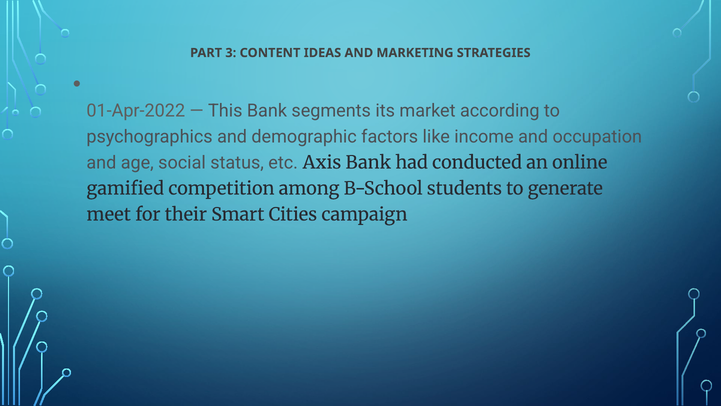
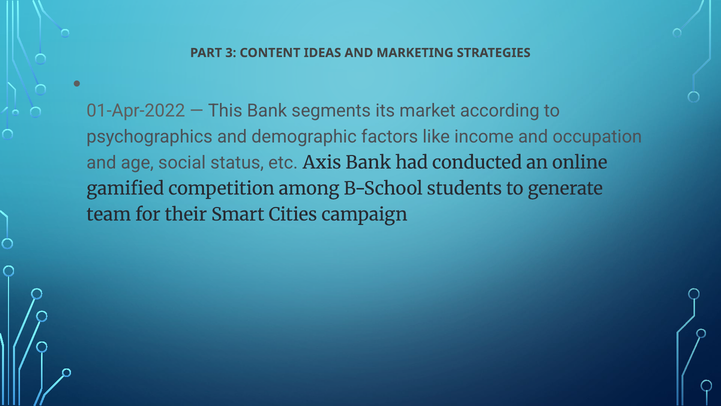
meet: meet -> team (109, 214)
